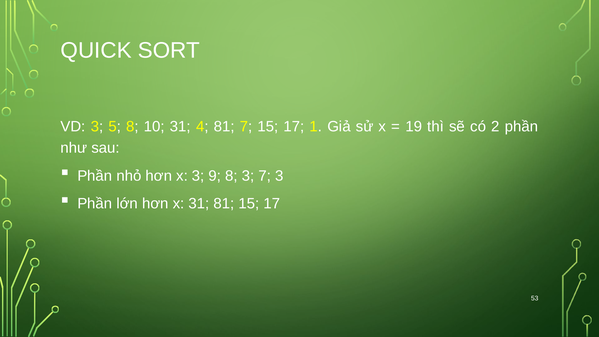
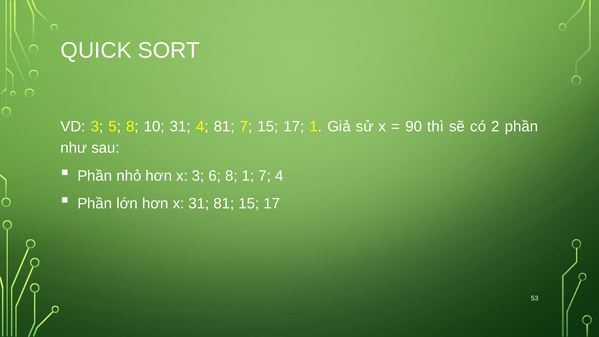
19: 19 -> 90 (414, 126)
9: 9 -> 6 (215, 176)
8 3: 3 -> 1 (248, 176)
7 3: 3 -> 4 (279, 176)
